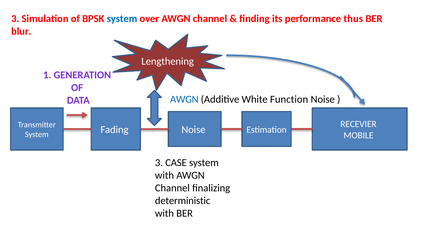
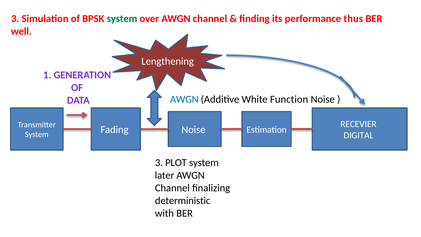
system colour: blue -> green (122, 19)
blur: blur -> well (21, 31)
MOBILE: MOBILE -> DIGITAL (359, 135)
CASE: CASE -> PLOT (176, 163)
with: with -> later (165, 175)
